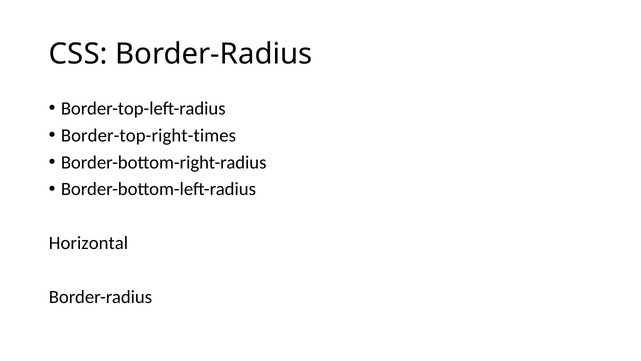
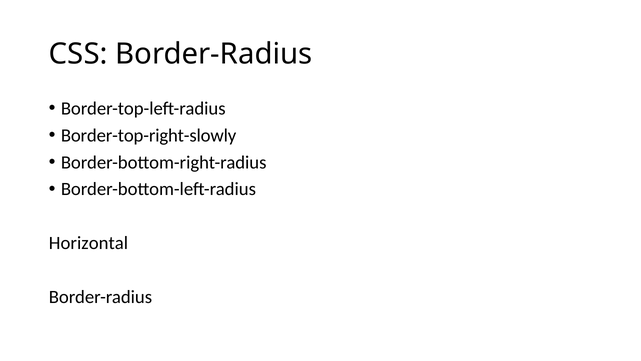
Border-top-right-times: Border-top-right-times -> Border-top-right-slowly (149, 135)
